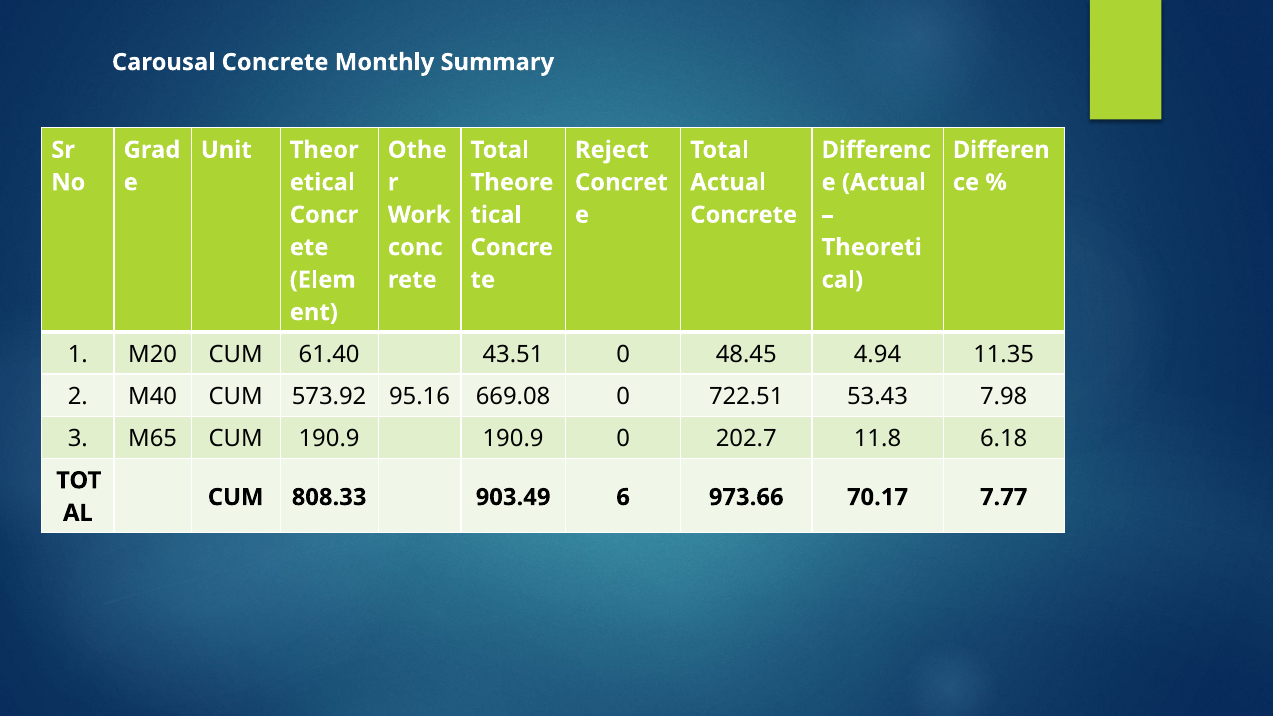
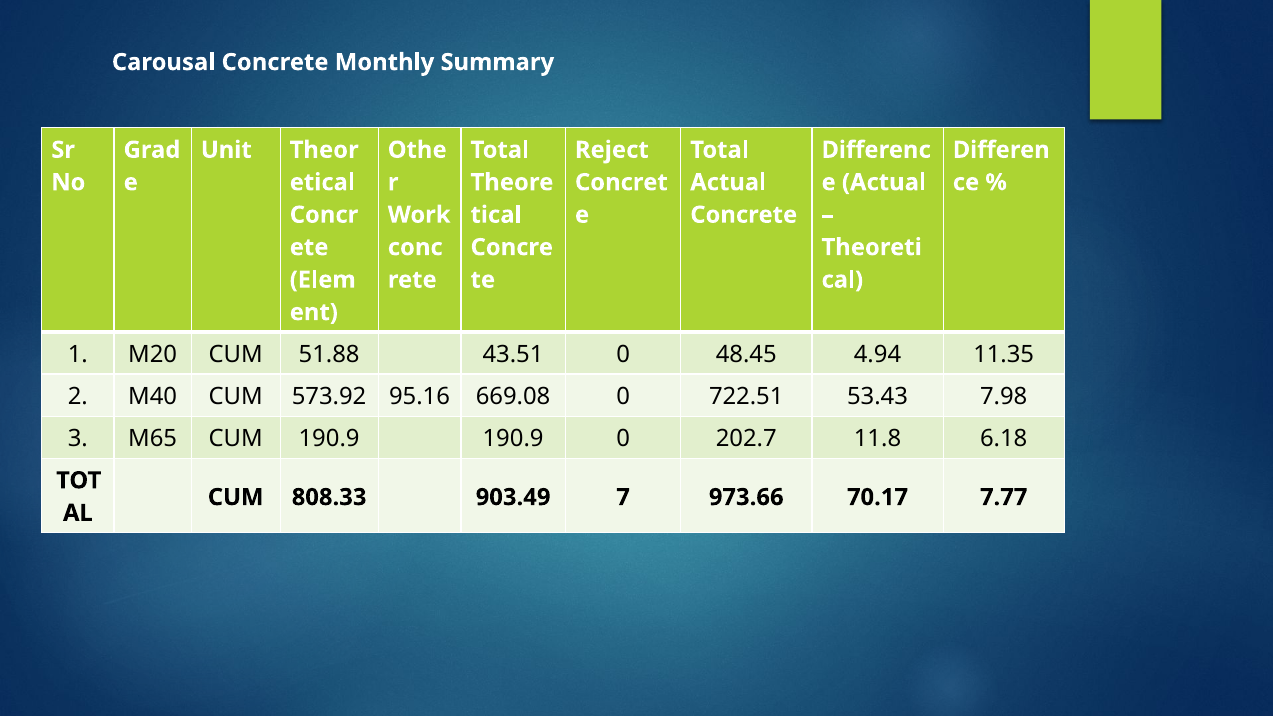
61.40: 61.40 -> 51.88 (329, 355)
6: 6 -> 7 (623, 497)
